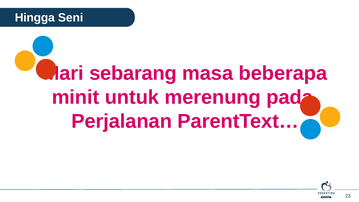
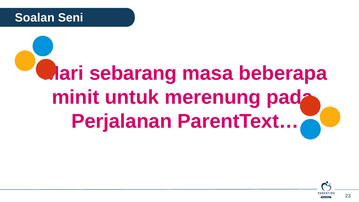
Hingga: Hingga -> Soalan (35, 18)
